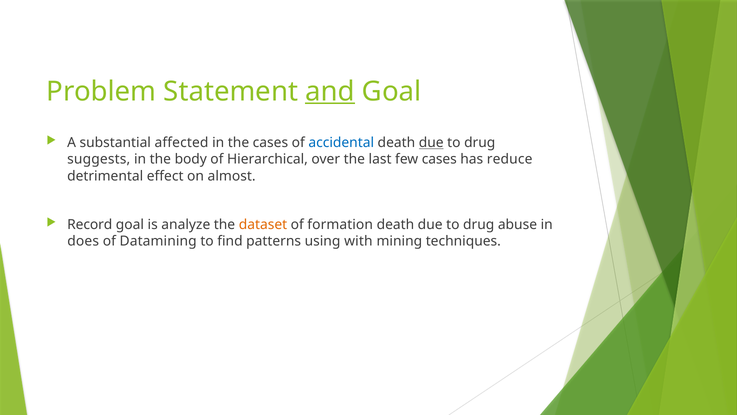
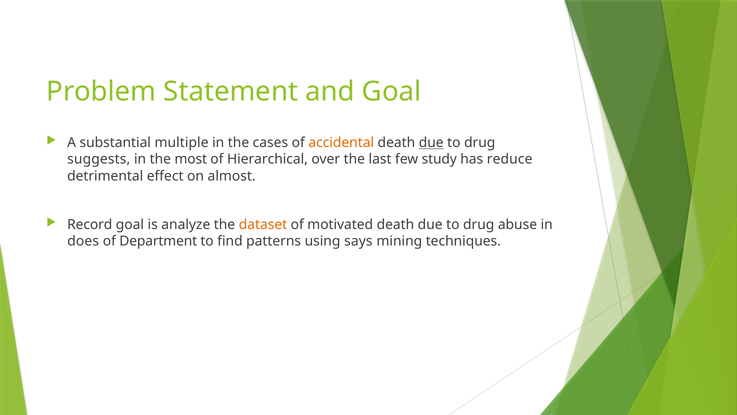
and underline: present -> none (330, 91)
affected: affected -> multiple (182, 143)
accidental colour: blue -> orange (341, 143)
body: body -> most (191, 159)
few cases: cases -> study (439, 159)
formation: formation -> motivated (340, 224)
Datamining: Datamining -> Department (158, 241)
with: with -> says (358, 241)
